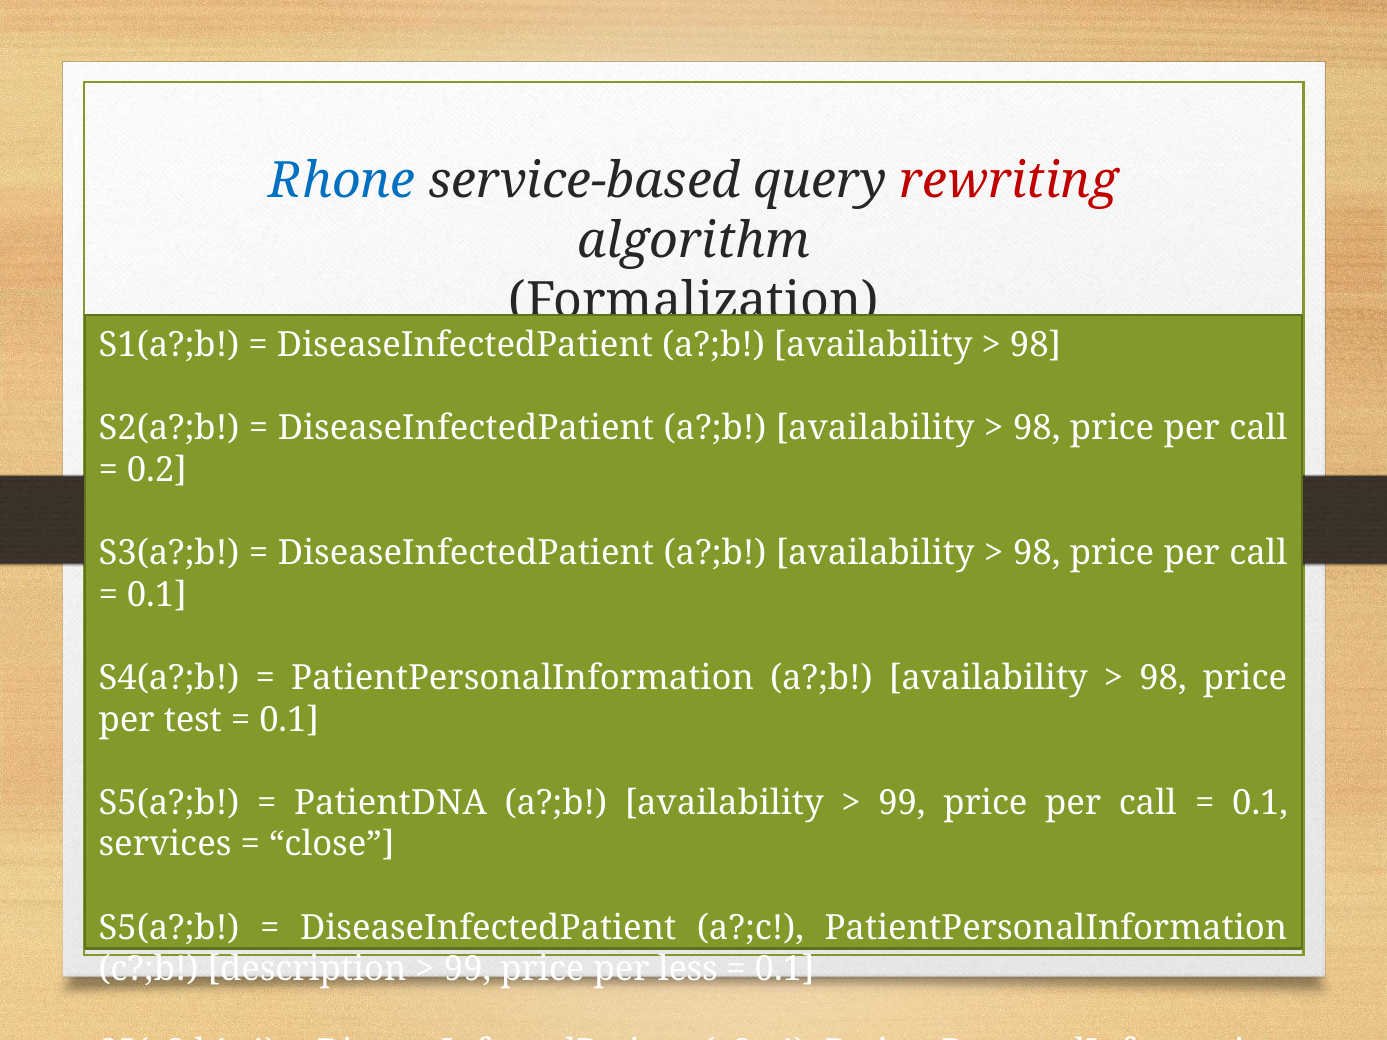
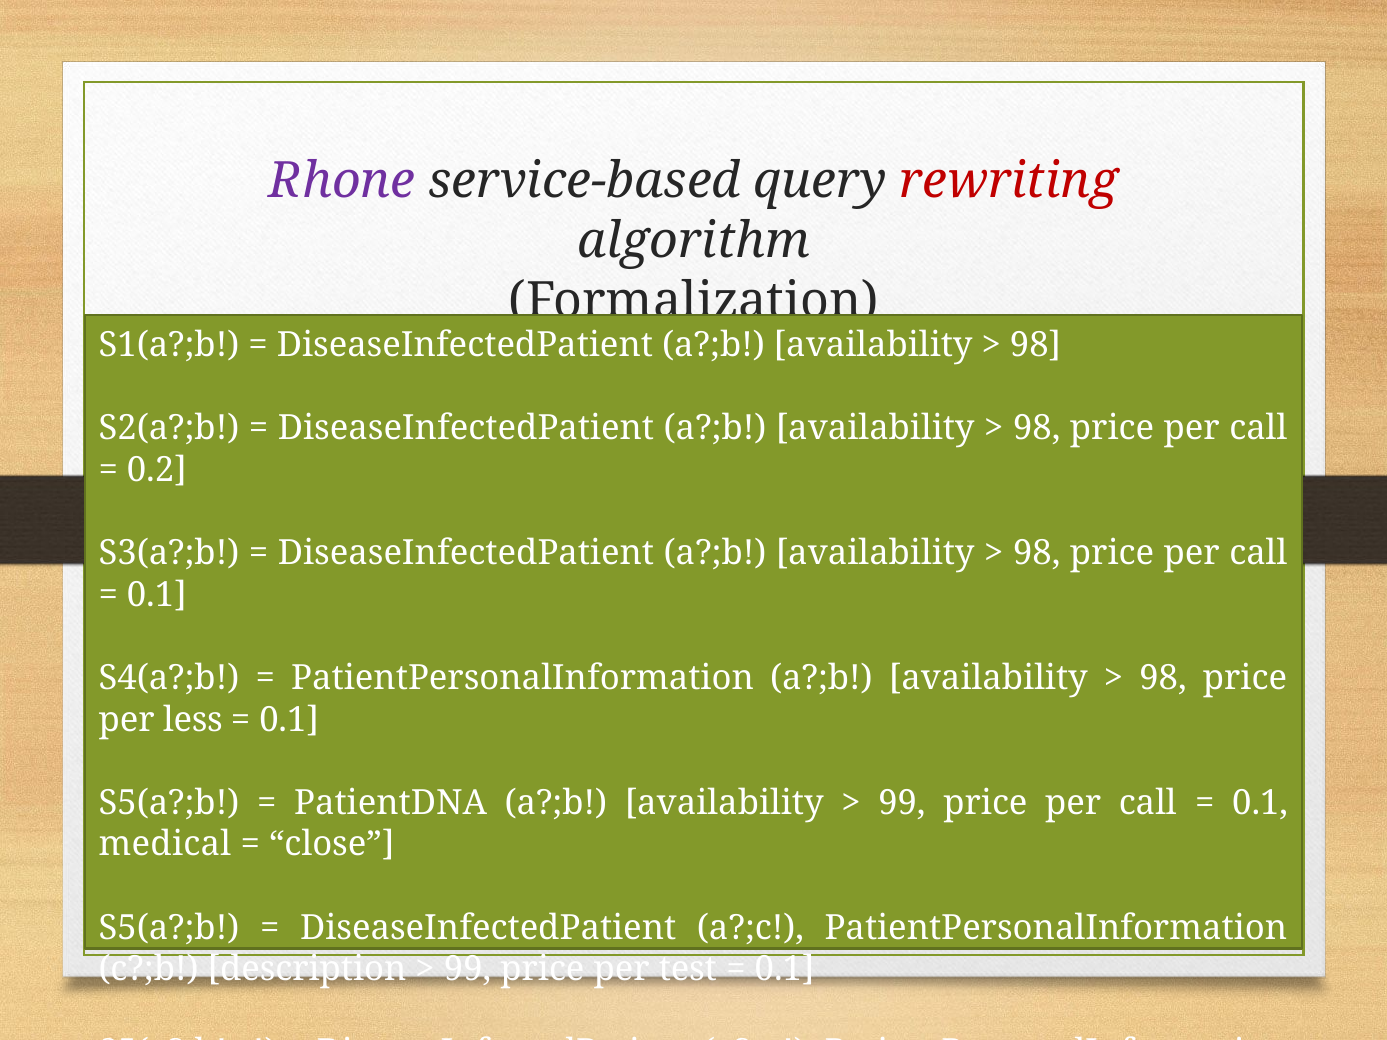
Rhone colour: blue -> purple (342, 181)
test: test -> less (193, 720)
services: services -> medical (165, 845)
less: less -> test (688, 970)
